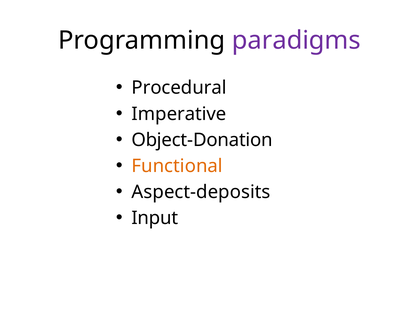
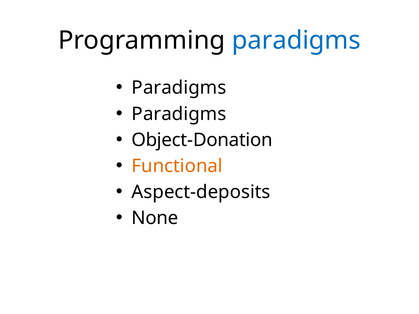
paradigms colour: purple -> blue (296, 41)
Procedural: Procedural -> Paradigms (179, 88)
Imperative: Imperative -> Paradigms (179, 114)
Input: Input -> None (155, 218)
